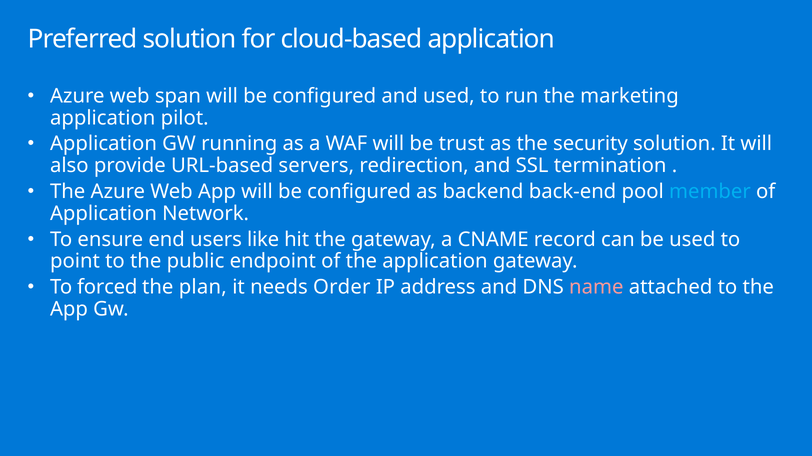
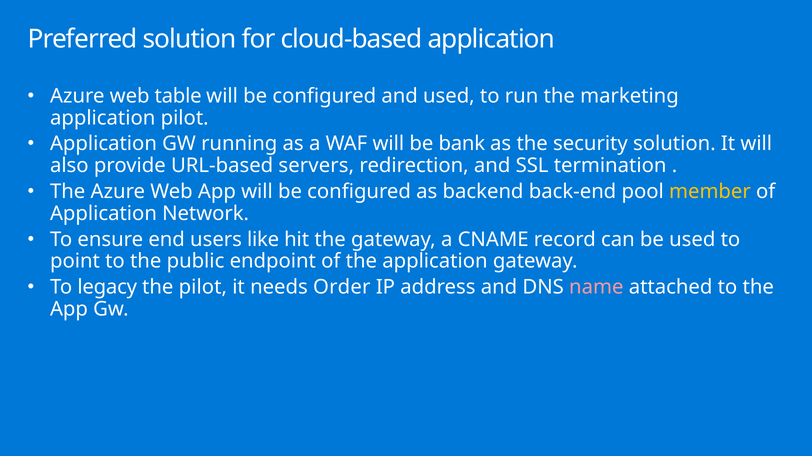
span: span -> table (178, 96)
trust: trust -> bank (462, 144)
member colour: light blue -> yellow (710, 192)
forced: forced -> legacy (107, 288)
the plan: plan -> pilot (203, 288)
